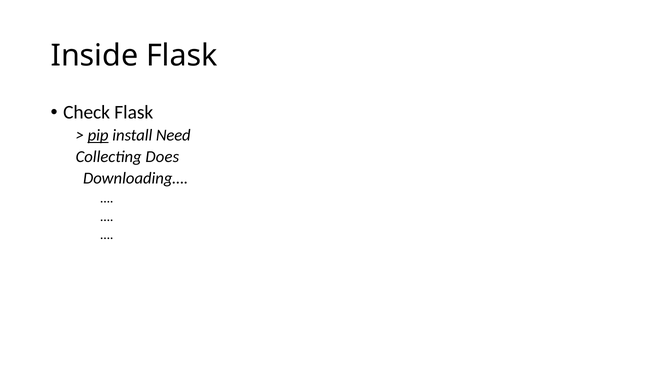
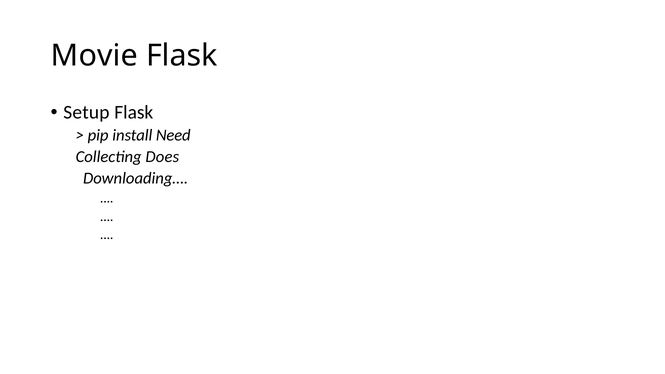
Inside: Inside -> Movie (94, 56)
Check: Check -> Setup (86, 112)
pip underline: present -> none (98, 135)
